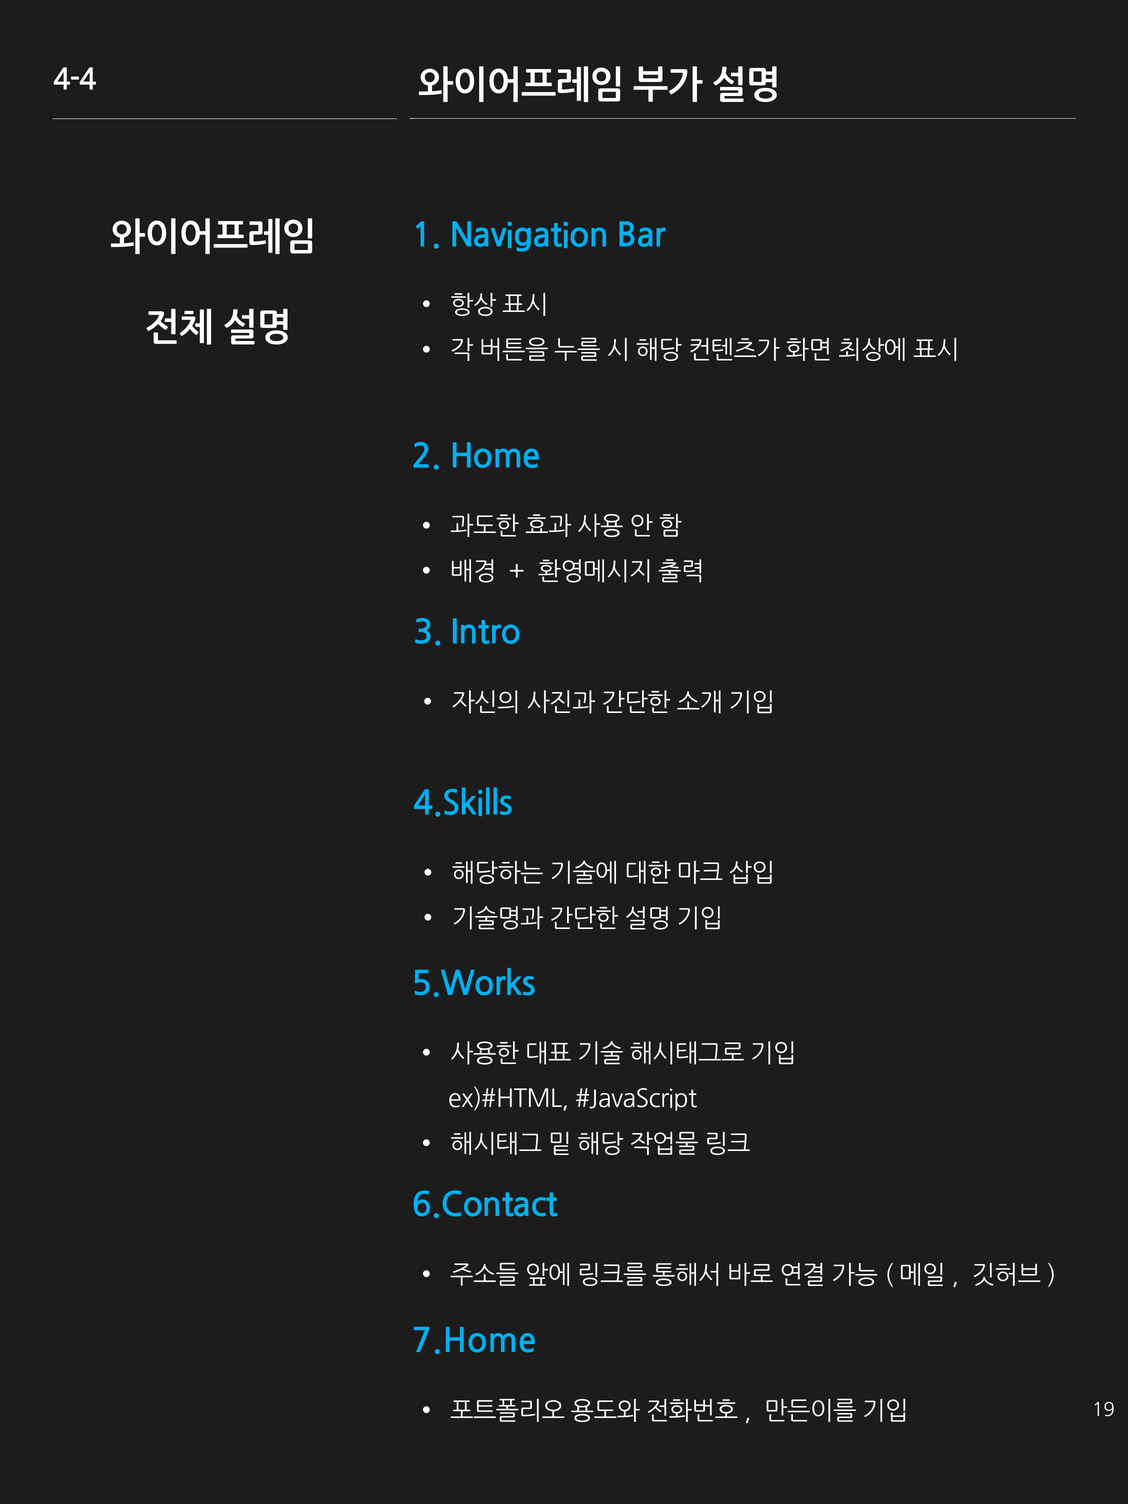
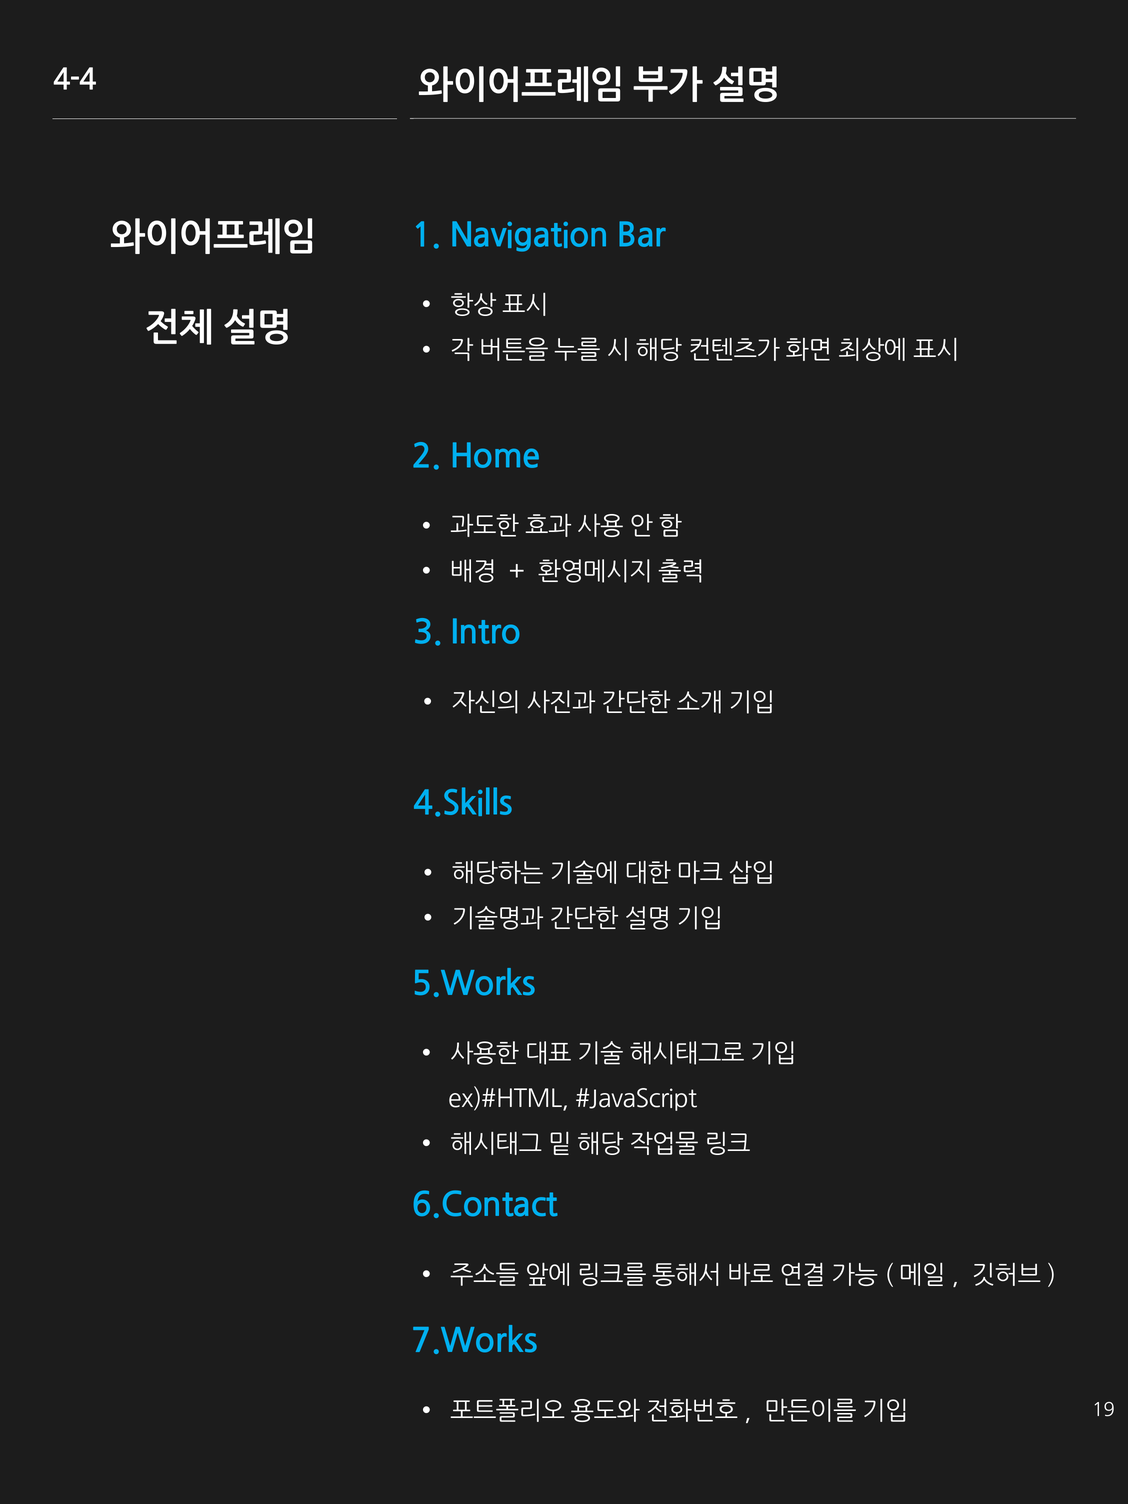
7.Home: 7.Home -> 7.Works (475, 1341)
